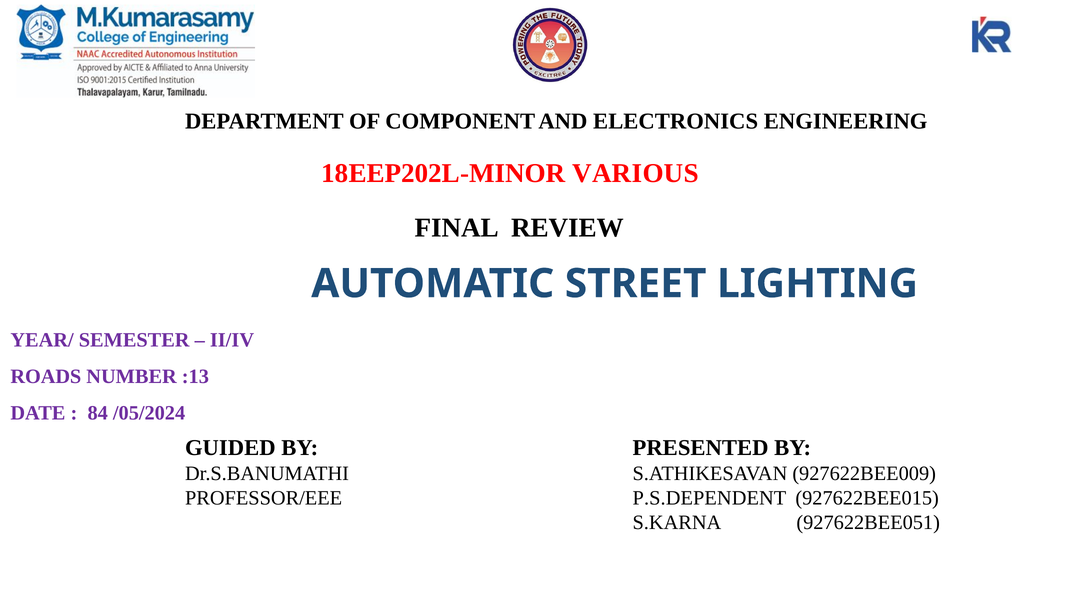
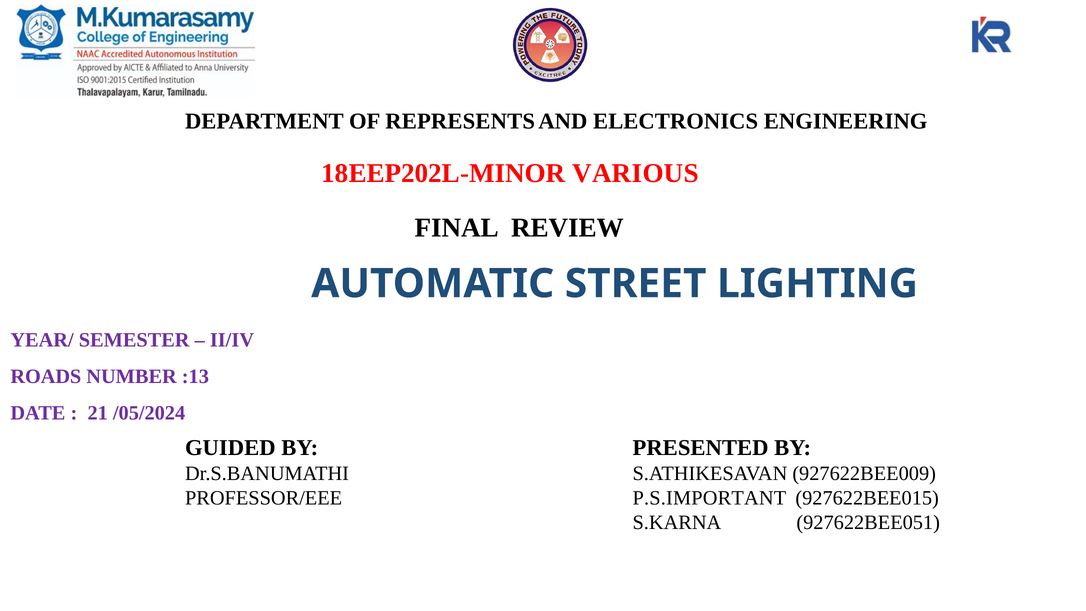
COMPONENT: COMPONENT -> REPRESENTS (460, 121)
84: 84 -> 21 (98, 413)
P.S.DEPENDENT: P.S.DEPENDENT -> P.S.IMPORTANT (709, 498)
